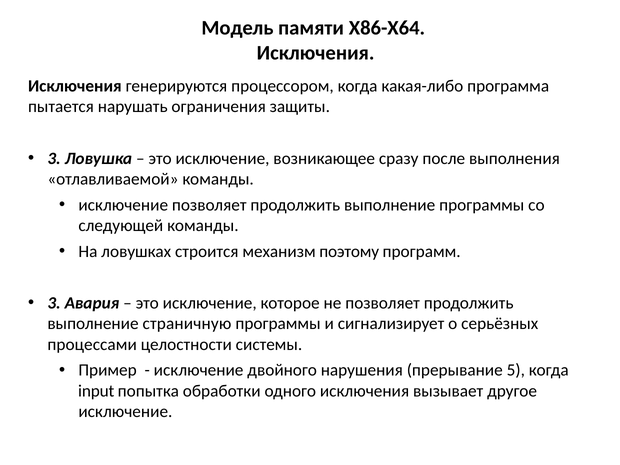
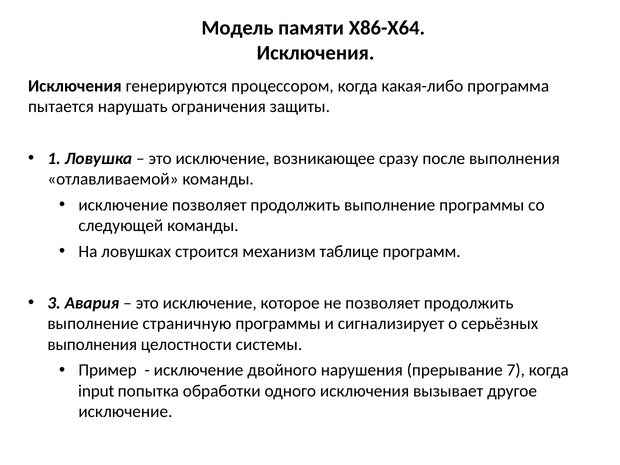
3: 3 -> 1 (54, 158)
поэтому: поэтому -> таблице (349, 251)
процессами: процессами -> выполнения (92, 344)
5: 5 -> 7 (516, 370)
